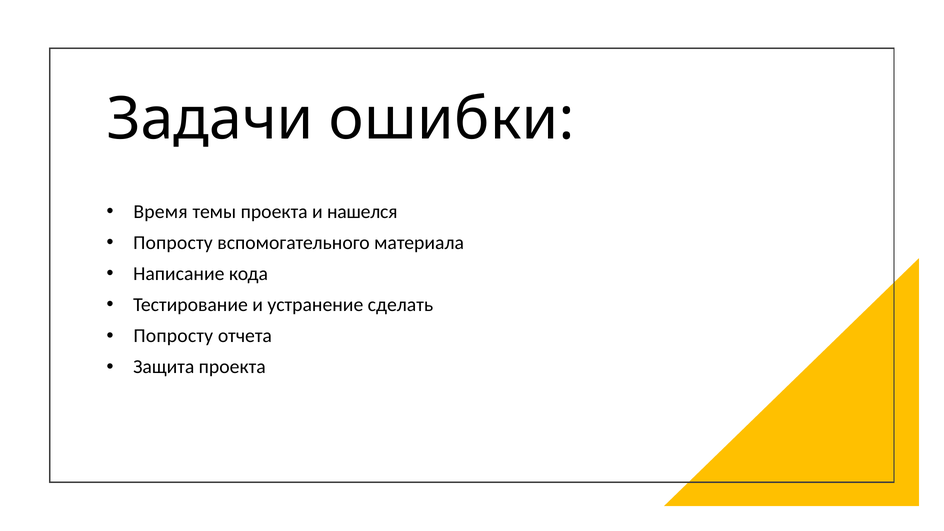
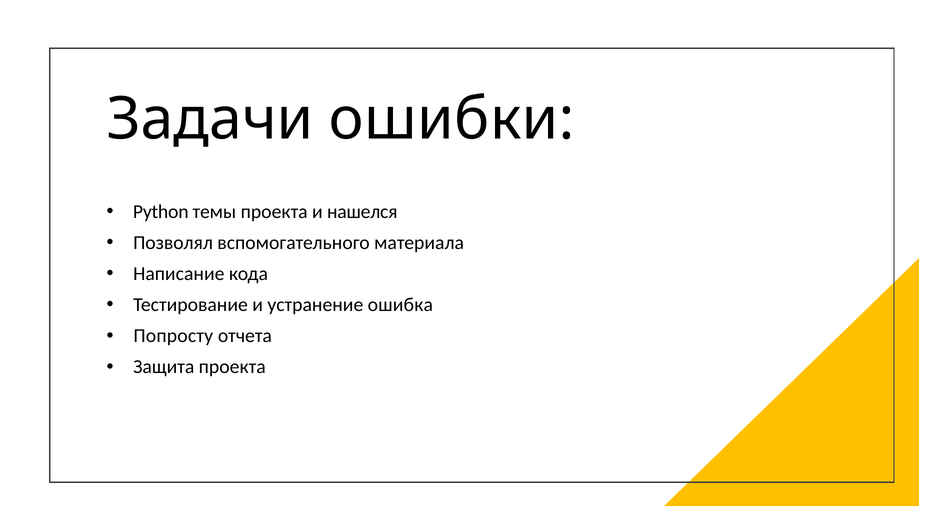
Время: Время -> Python (161, 212)
Попросту: Попросту -> Позволял (173, 243)
сделать: сделать -> ошибка (400, 305)
